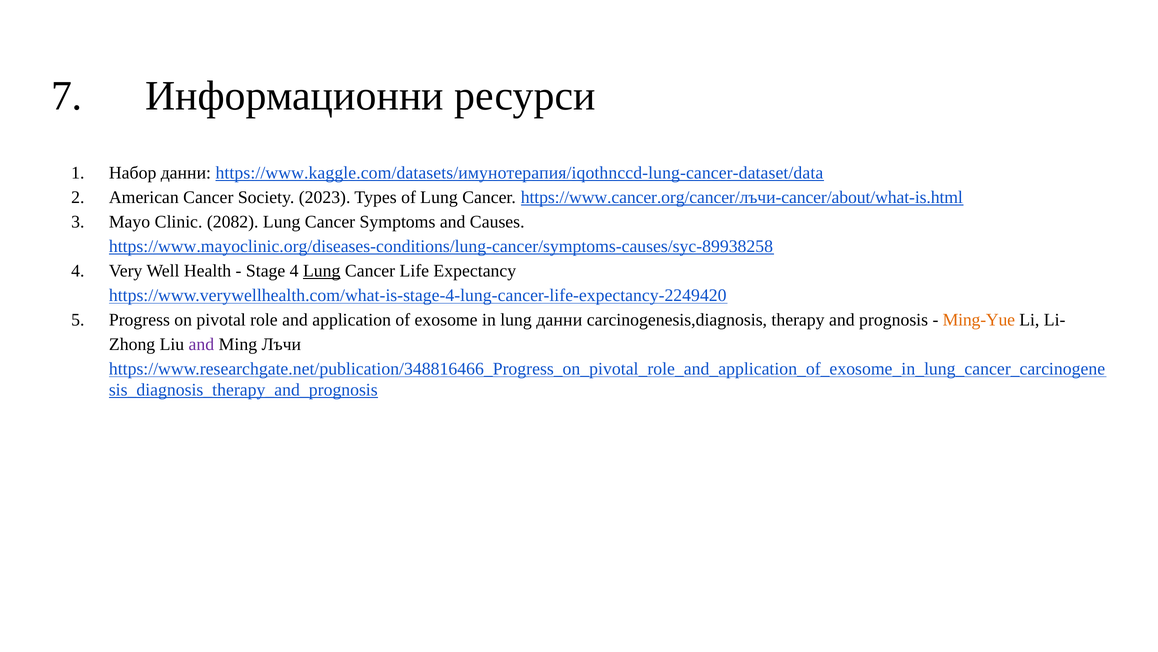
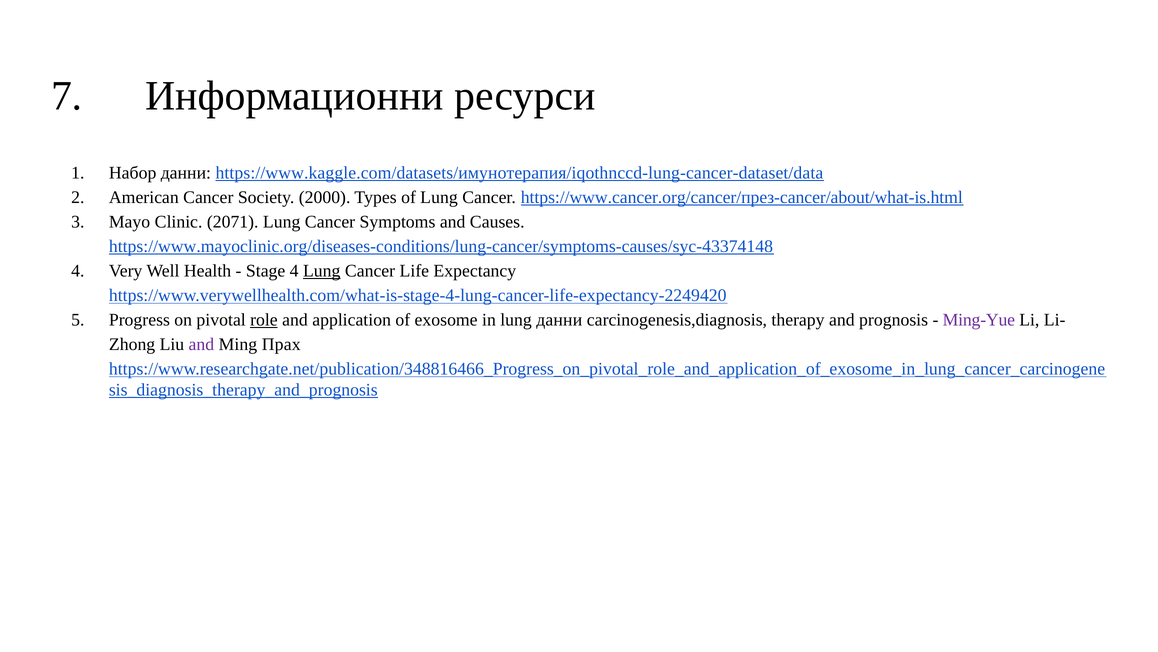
2023: 2023 -> 2000 (325, 197)
https://www.cancer.org/cancer/лъчи-cancer/about/what-is.html: https://www.cancer.org/cancer/лъчи-cancer/about/what-is.html -> https://www.cancer.org/cancer/през-cancer/about/what-is.html (742, 197)
2082: 2082 -> 2071 (233, 222)
https://www.mayoclinic.org/diseases-conditions/lung-cancer/symptoms-causes/syc-89938258: https://www.mayoclinic.org/diseases-conditions/lung-cancer/symptoms-causes/syc-89938258 -> https://www.mayoclinic.org/diseases-conditions/lung-cancer/symptoms-causes/syc-43374148 (441, 246)
role underline: none -> present (264, 319)
Ming-Yue colour: orange -> purple (979, 319)
Лъчи: Лъчи -> Прах (281, 344)
